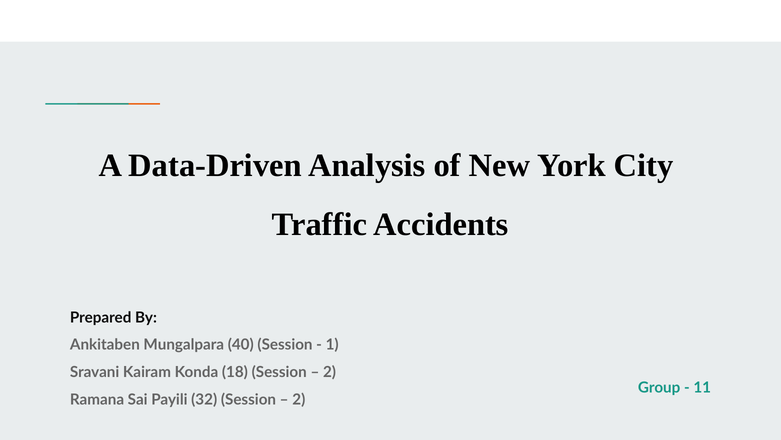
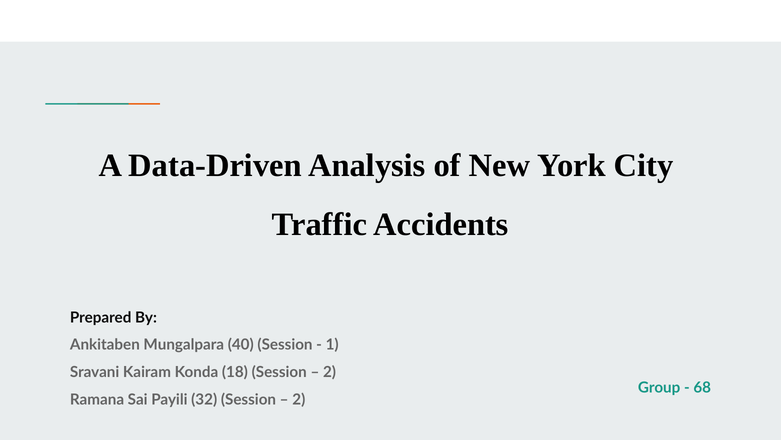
11: 11 -> 68 (702, 387)
